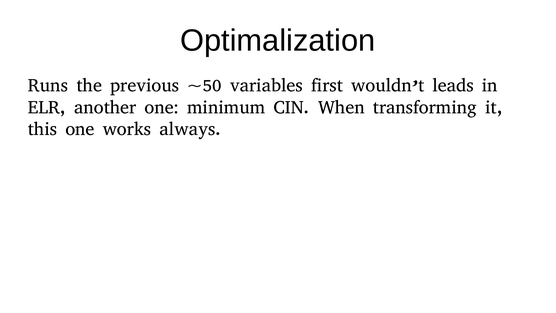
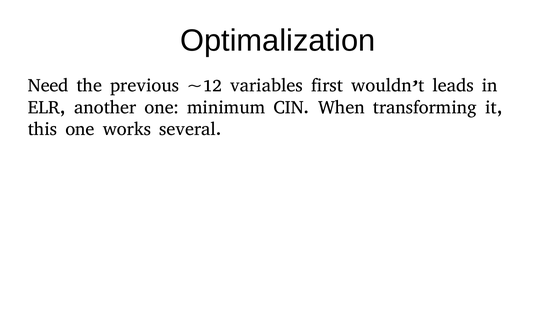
Runs: Runs -> Need (48, 85)
~50: ~50 -> ~12 (205, 85)
always: always -> several (190, 129)
